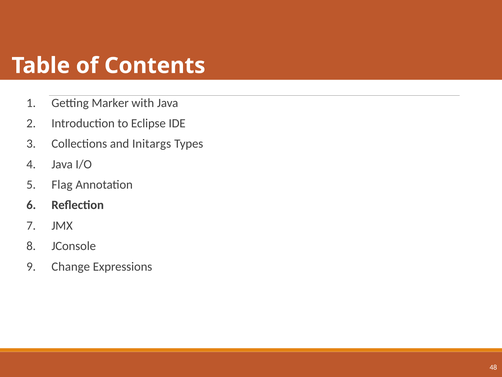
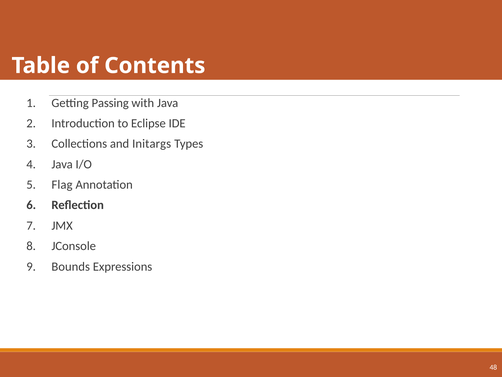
Marker: Marker -> Passing (110, 103)
Change: Change -> Bounds (71, 266)
